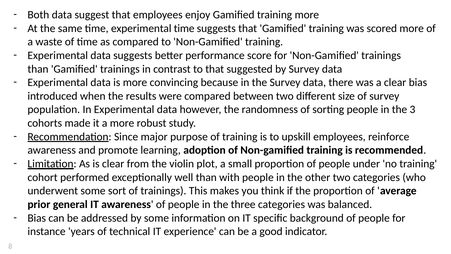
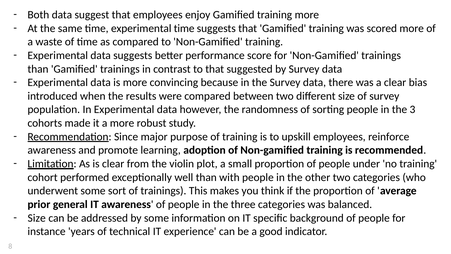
Bias: Bias -> Size (37, 218)
